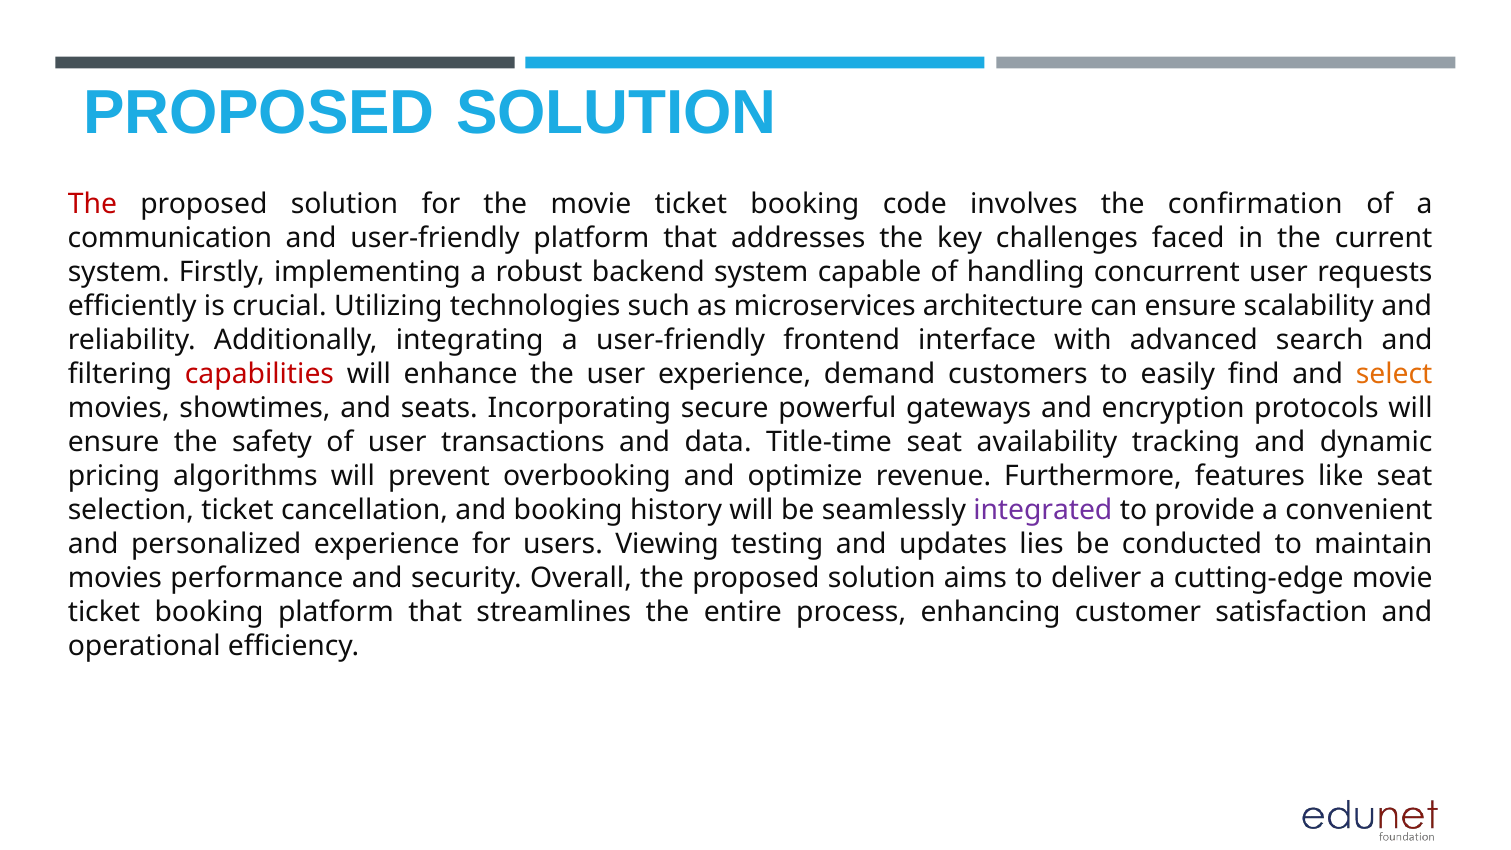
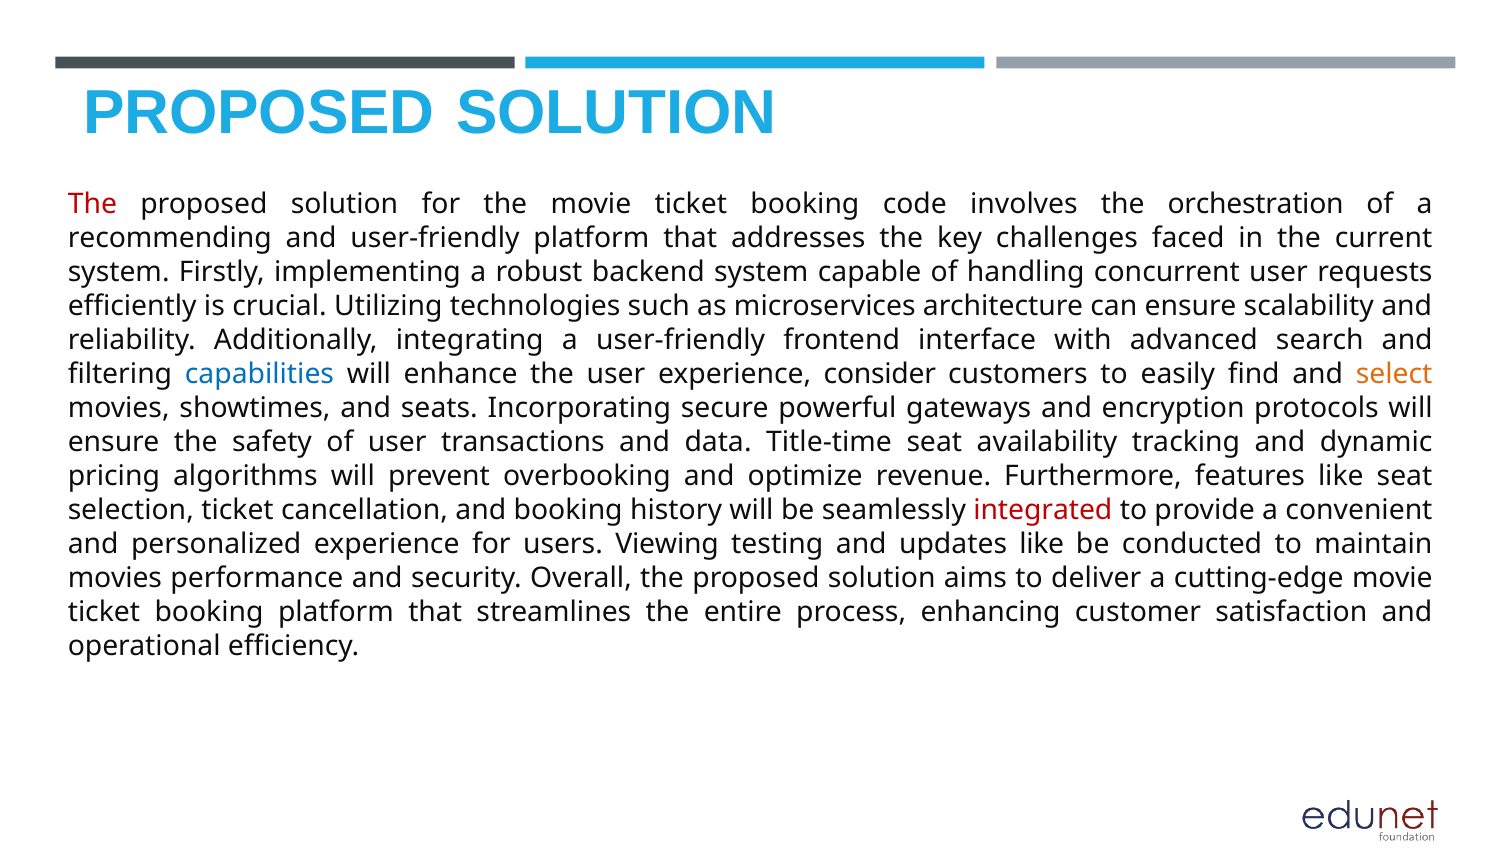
confirmation: confirmation -> orchestration (1256, 204)
communication: communication -> recommending (170, 238)
capabilities colour: red -> blue (259, 374)
demand: demand -> consider (880, 374)
integrated colour: purple -> red (1043, 510)
updates lies: lies -> like (1042, 544)
